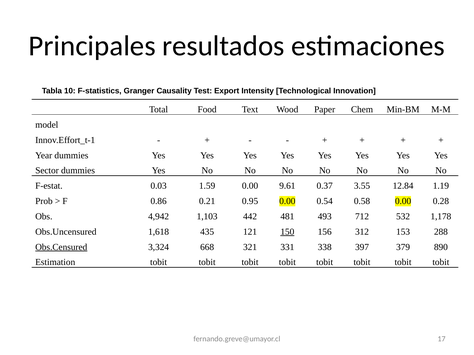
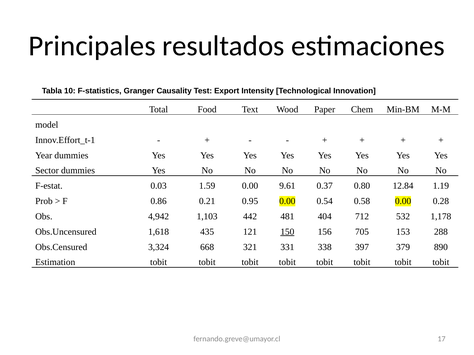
3.55: 3.55 -> 0.80 (362, 186)
493: 493 -> 404 (325, 217)
312: 312 -> 705 (362, 232)
Obs.Censured underline: present -> none (61, 247)
